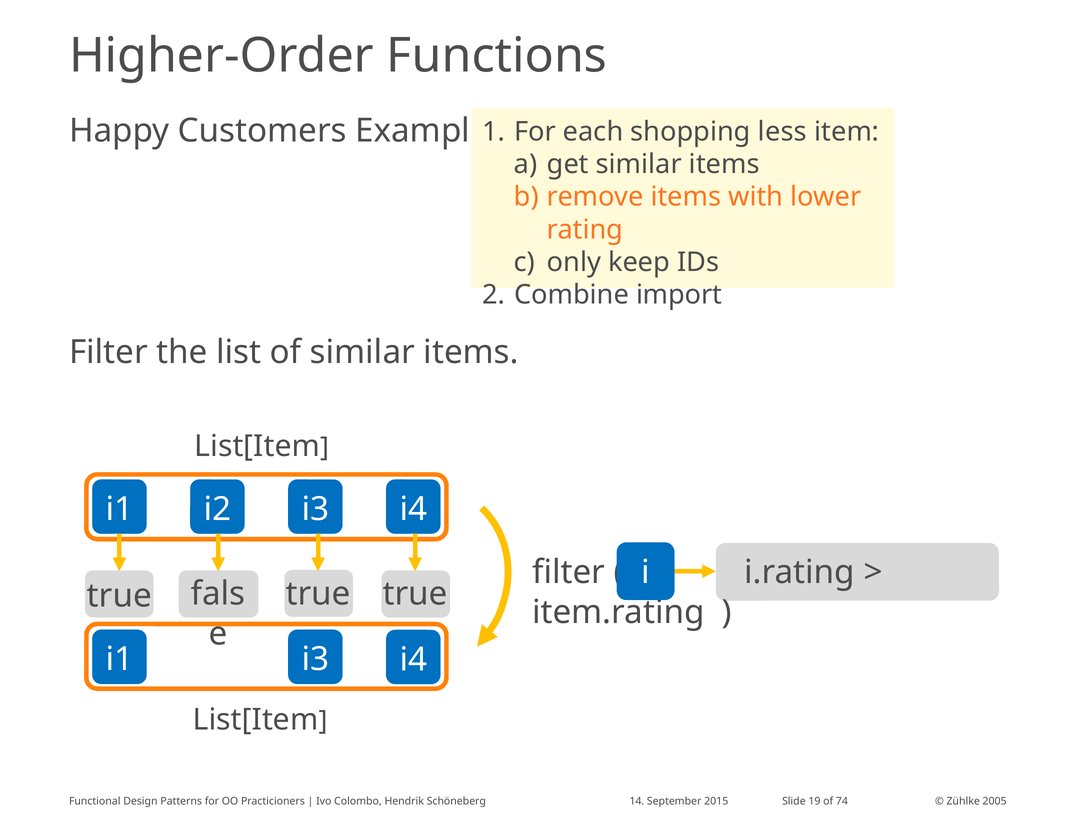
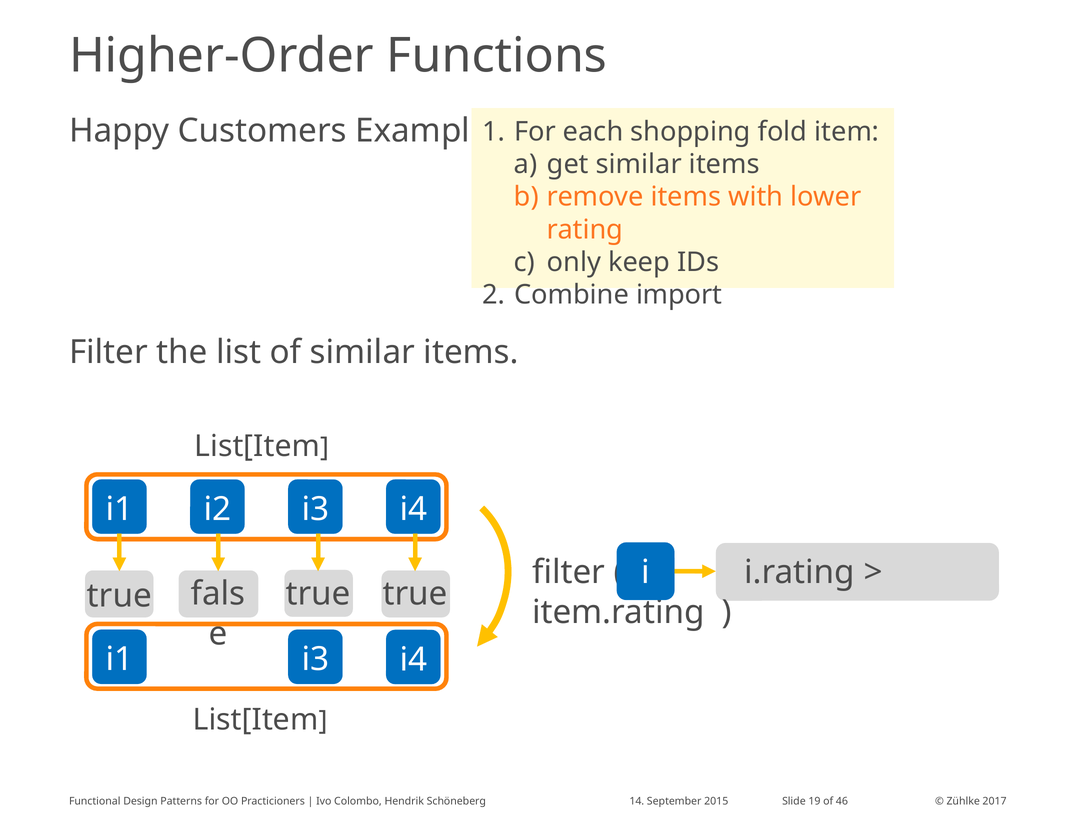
less: less -> fold (782, 132)
74: 74 -> 46 (842, 802)
2005: 2005 -> 2017 (995, 802)
